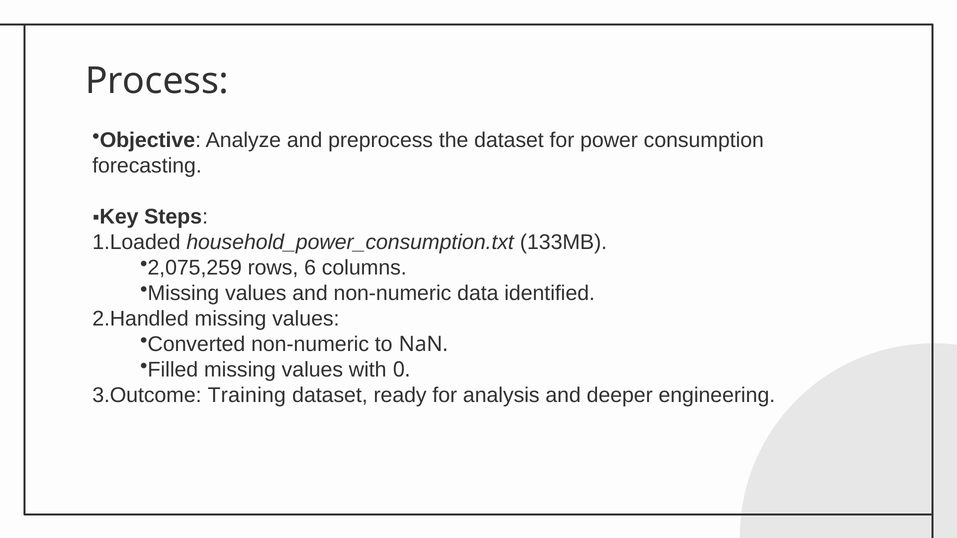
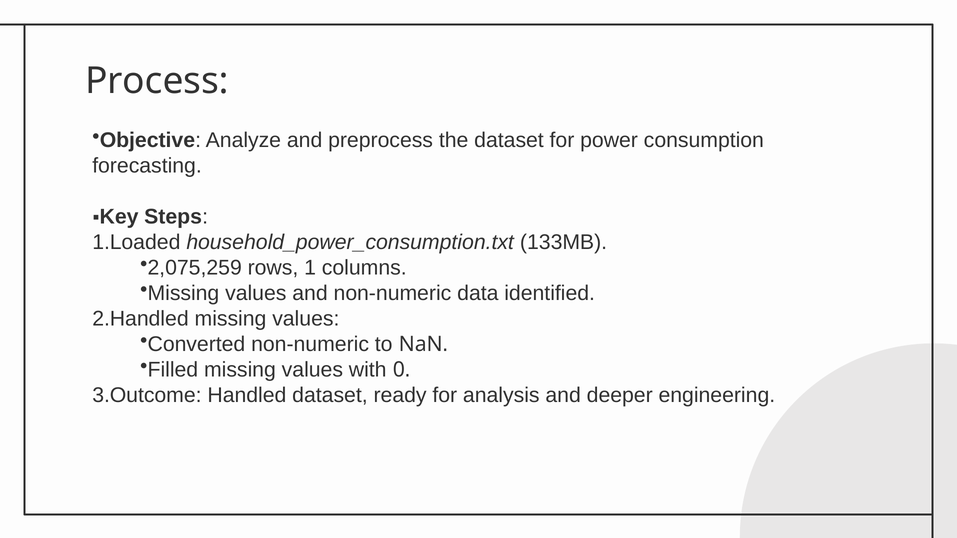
6: 6 -> 1 (310, 268)
Training: Training -> Handled (247, 396)
